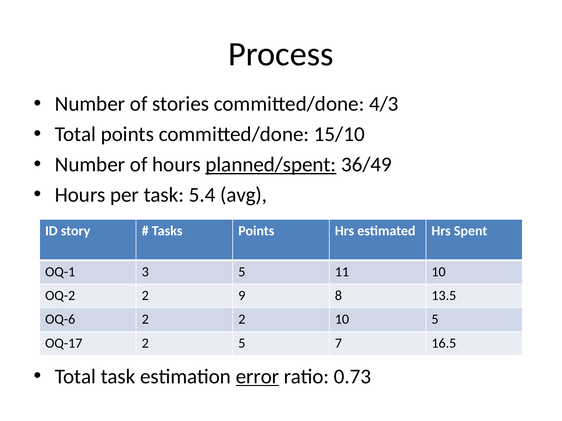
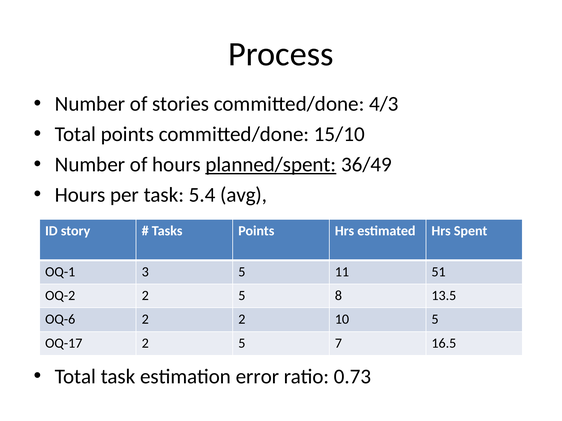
11 10: 10 -> 51 (439, 272)
OQ-2 2 9: 9 -> 5 (242, 296)
error underline: present -> none (258, 377)
